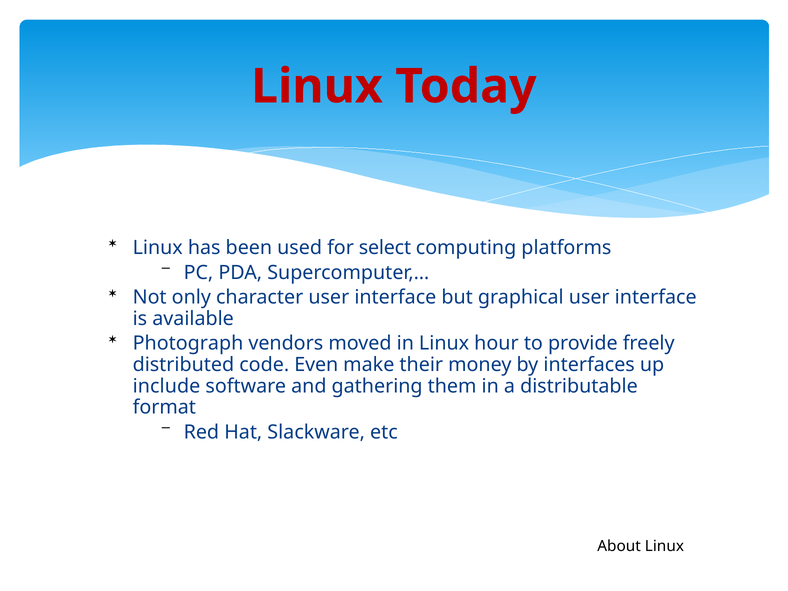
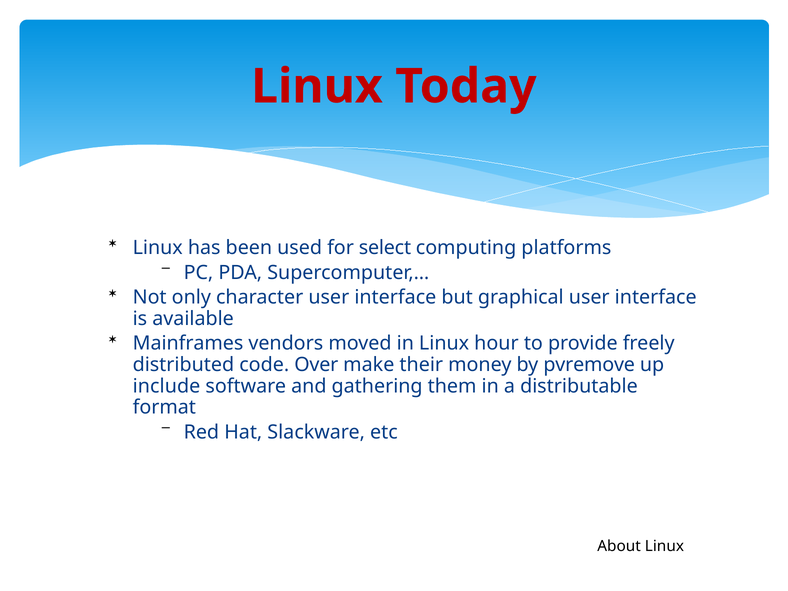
Photograph: Photograph -> Mainframes (188, 343)
Even: Even -> Over (316, 365)
interfaces: interfaces -> pvremove (589, 365)
